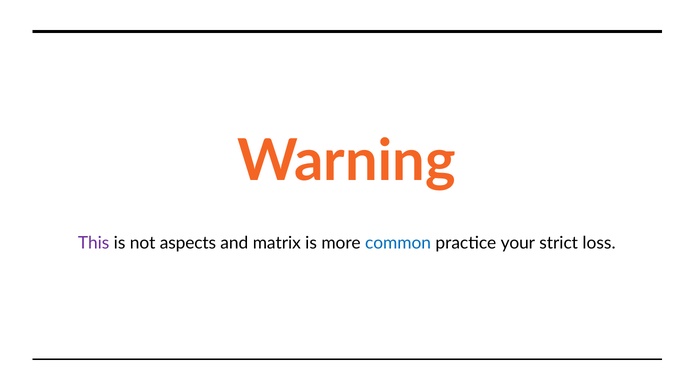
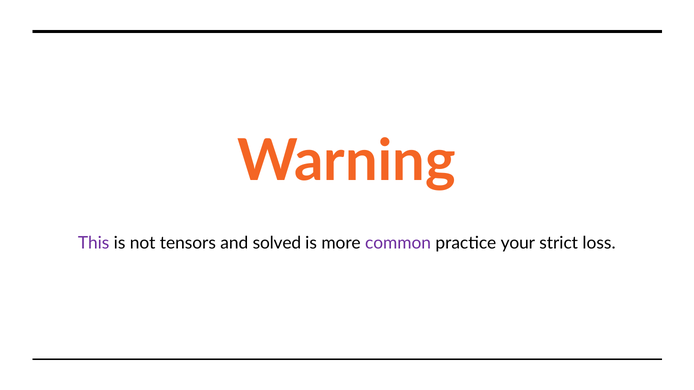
aspects: aspects -> tensors (188, 243)
matrix: matrix -> solved (277, 243)
common colour: blue -> purple (398, 243)
